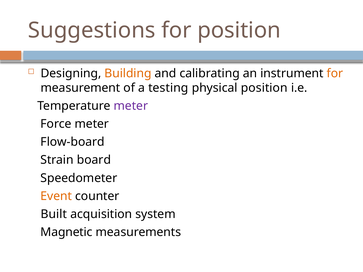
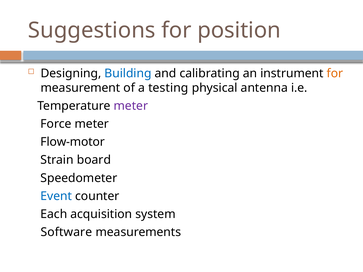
Building colour: orange -> blue (128, 73)
physical position: position -> antenna (264, 88)
Flow-board: Flow-board -> Flow-motor (73, 142)
Event colour: orange -> blue (56, 196)
Built: Built -> Each (54, 214)
Magnetic: Magnetic -> Software (66, 232)
